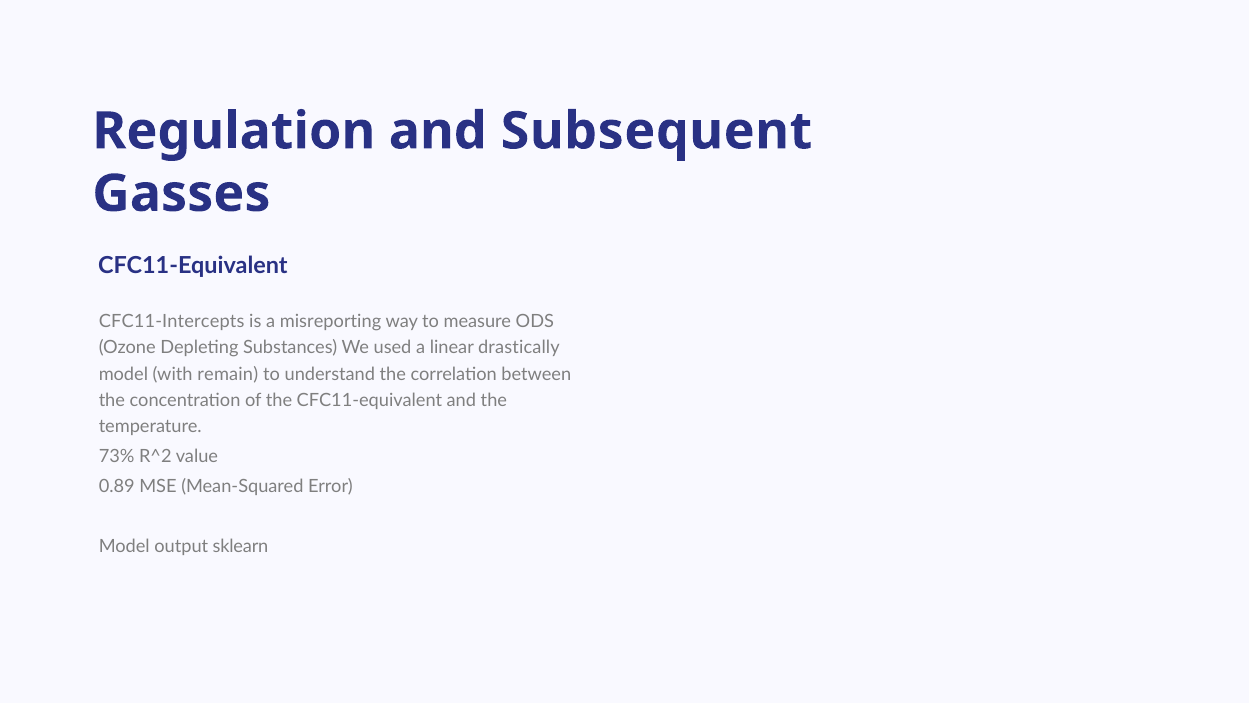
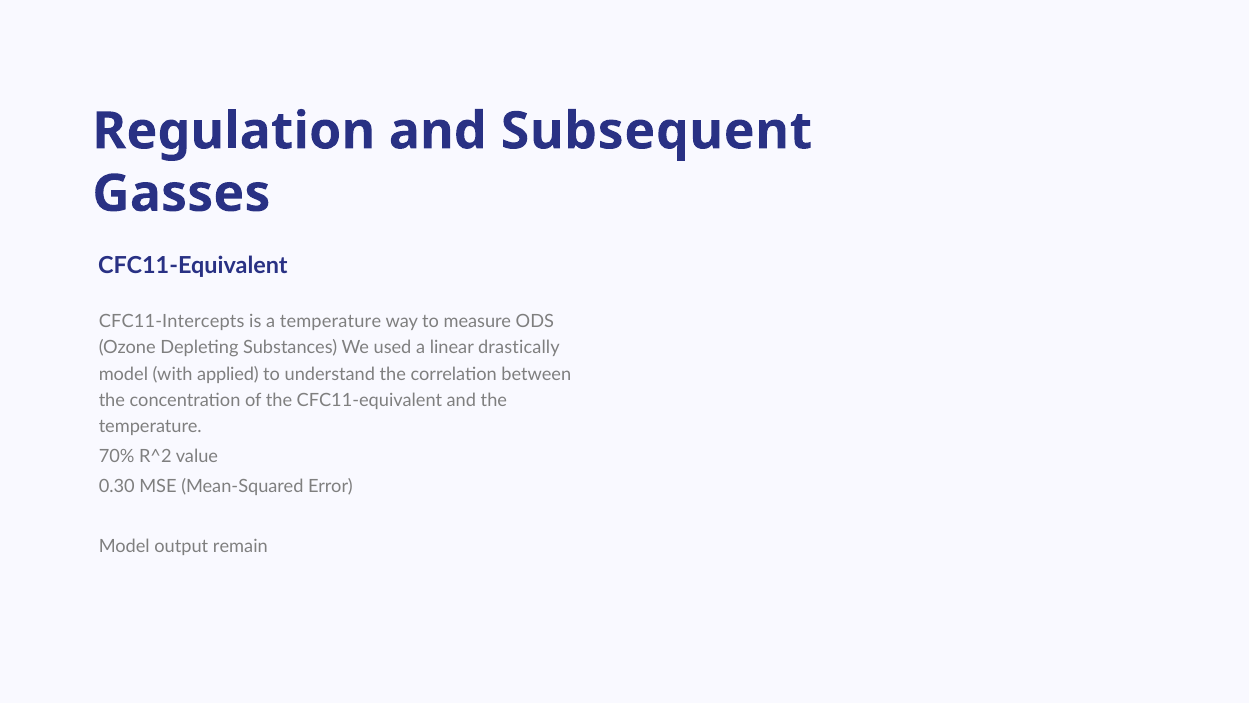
a misreporting: misreporting -> temperature (330, 321)
remain: remain -> applied (228, 374)
73%: 73% -> 70% (117, 456)
0.89: 0.89 -> 0.30 (117, 486)
sklearn: sklearn -> remain (240, 546)
